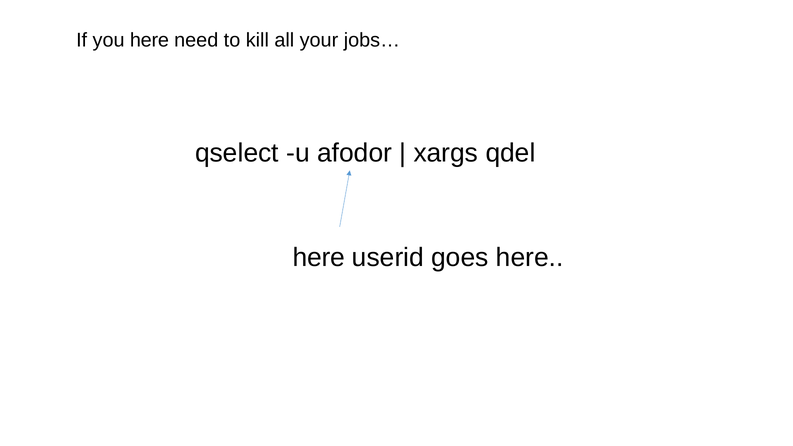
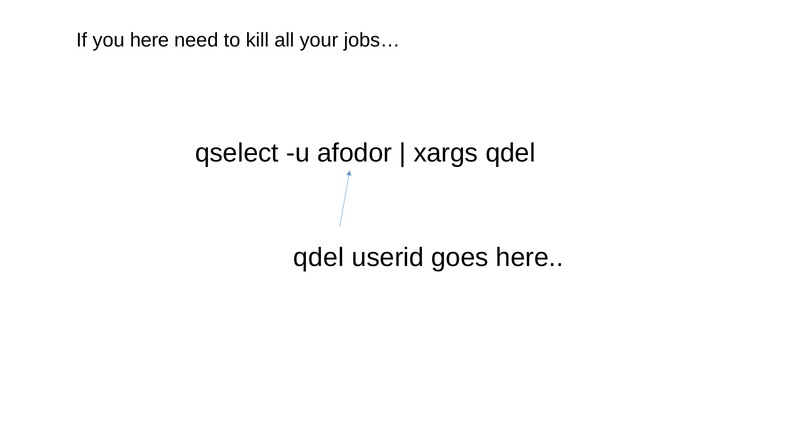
here: here -> qdel (319, 258)
